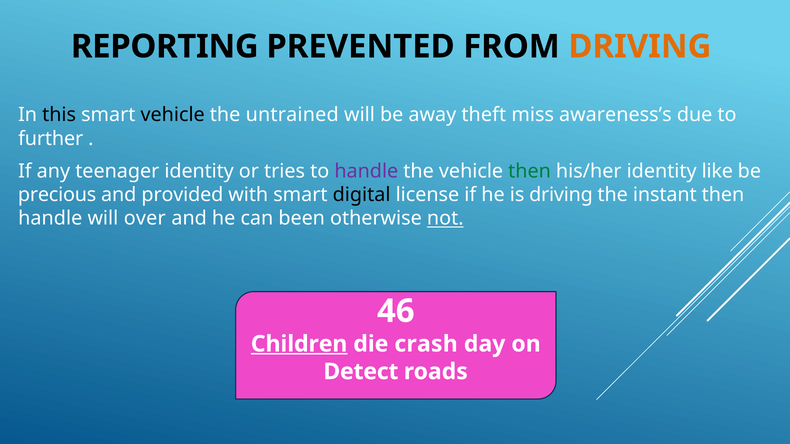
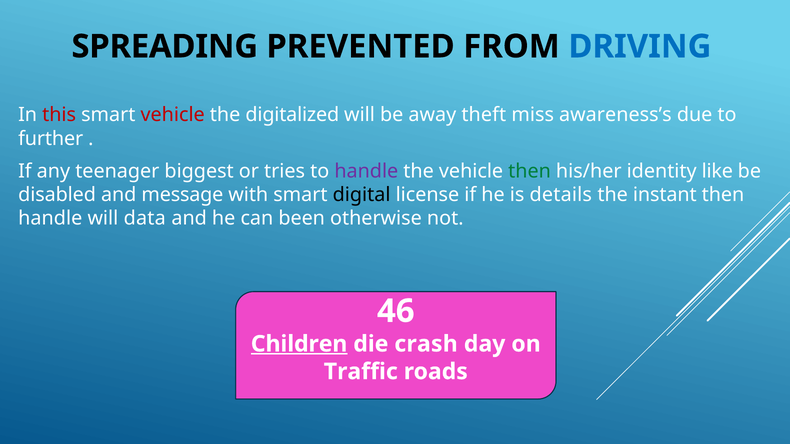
REPORTING: REPORTING -> SPREADING (165, 47)
DRIVING colour: orange -> blue (640, 47)
this colour: black -> red (59, 115)
vehicle colour: black -> red (173, 115)
untrained: untrained -> digitalized (292, 115)
teenager identity: identity -> biggest (199, 171)
precious: precious -> disabled (57, 195)
provided: provided -> message (182, 195)
is driving: driving -> details (561, 195)
over: over -> data (145, 219)
not underline: present -> none (445, 219)
Detect: Detect -> Traffic (361, 372)
